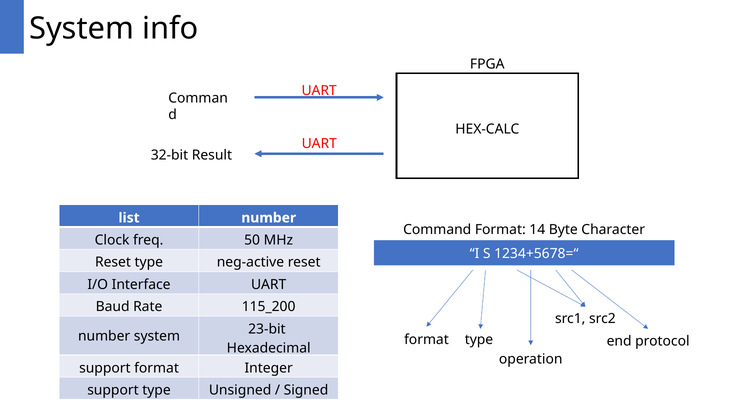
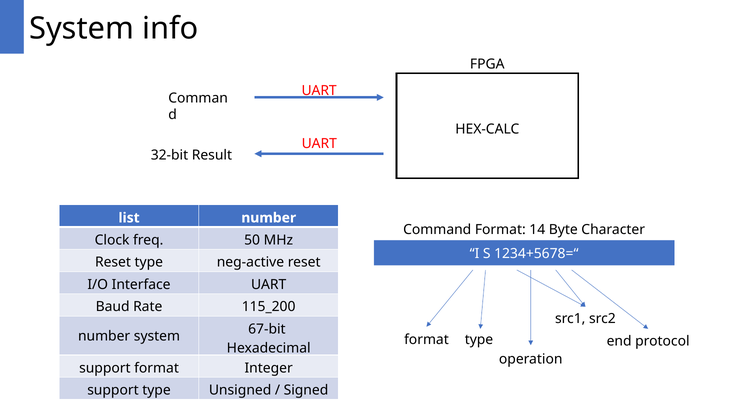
23-bit: 23-bit -> 67-bit (267, 329)
